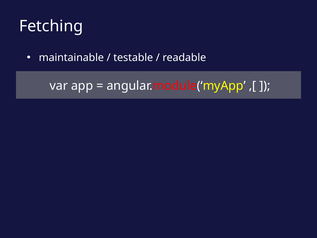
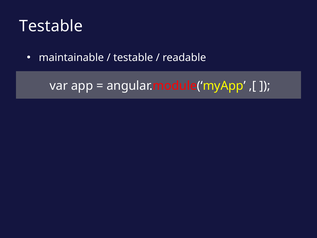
Fetching: Fetching -> Testable (51, 26)
